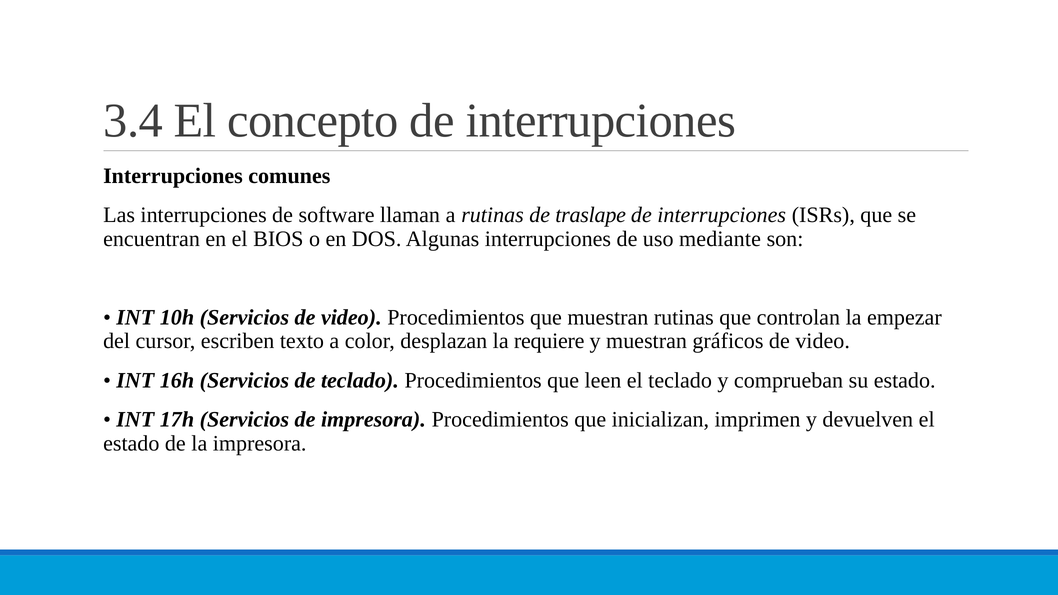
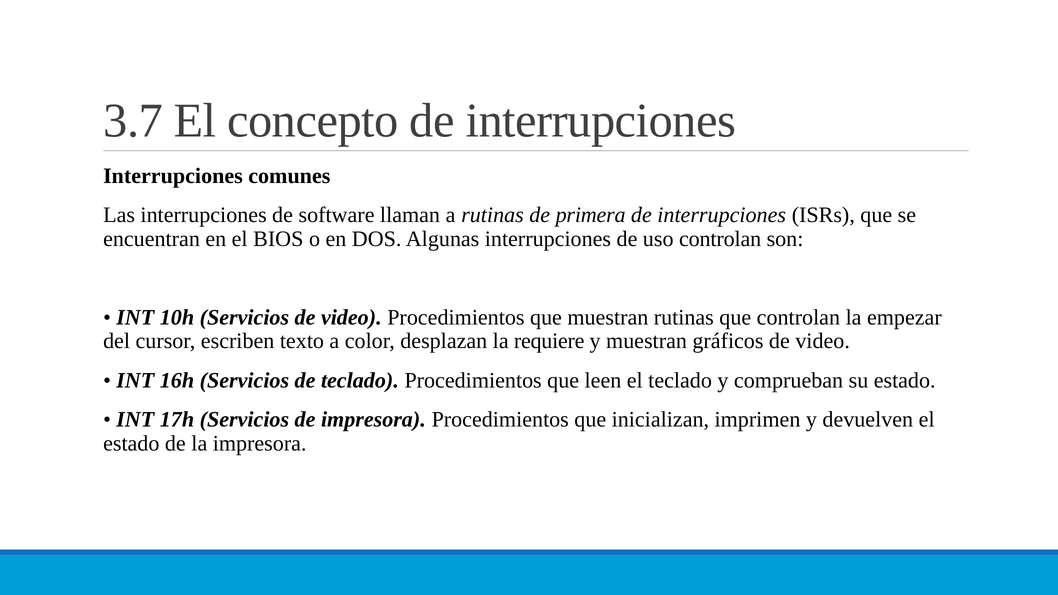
3.4: 3.4 -> 3.7 (133, 121)
traslape: traslape -> primera (591, 215)
uso mediante: mediante -> controlan (720, 239)
